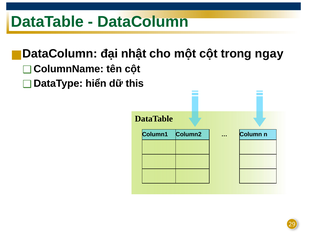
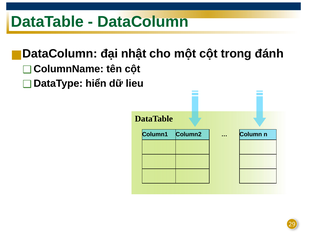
ngay: ngay -> đánh (269, 54)
this: this -> lieu (135, 83)
